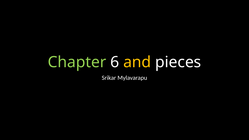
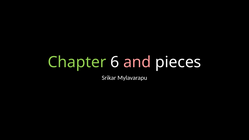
and colour: yellow -> pink (137, 62)
